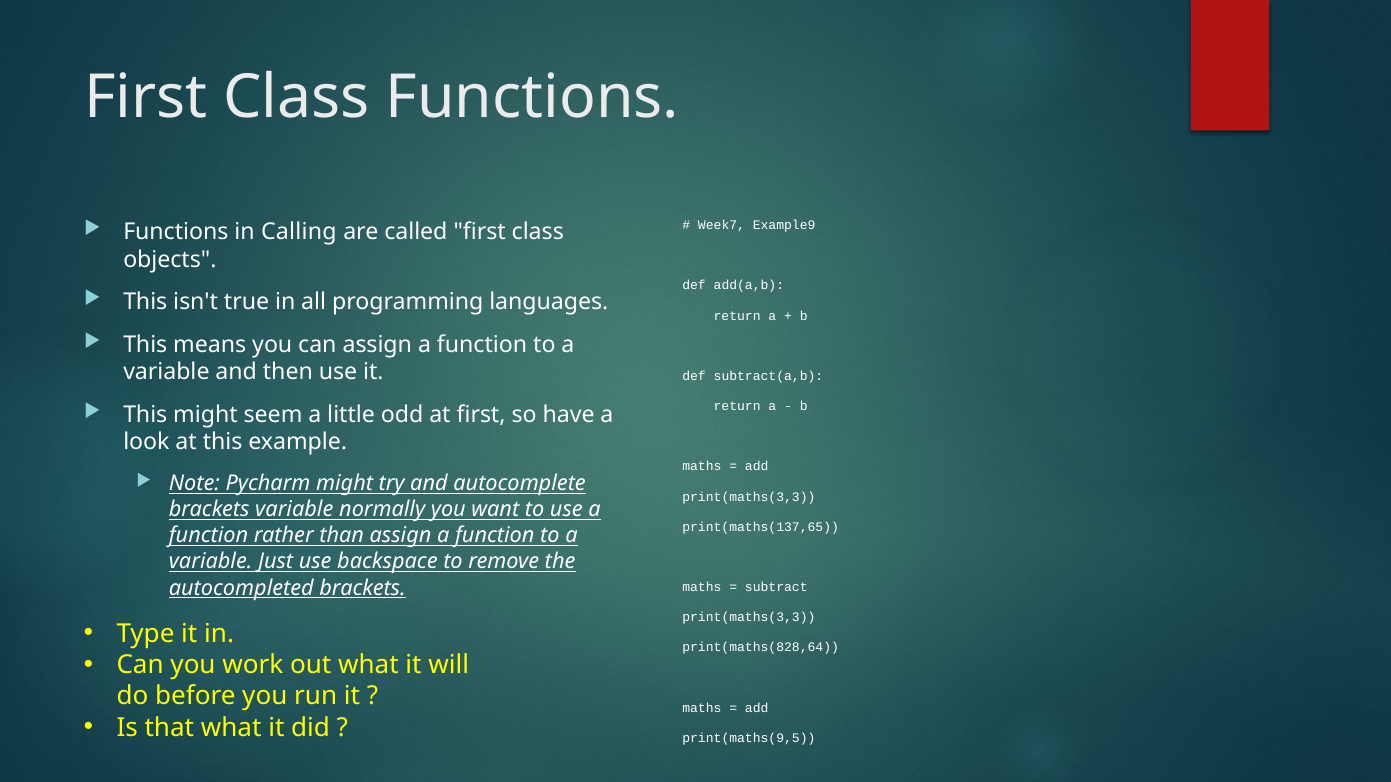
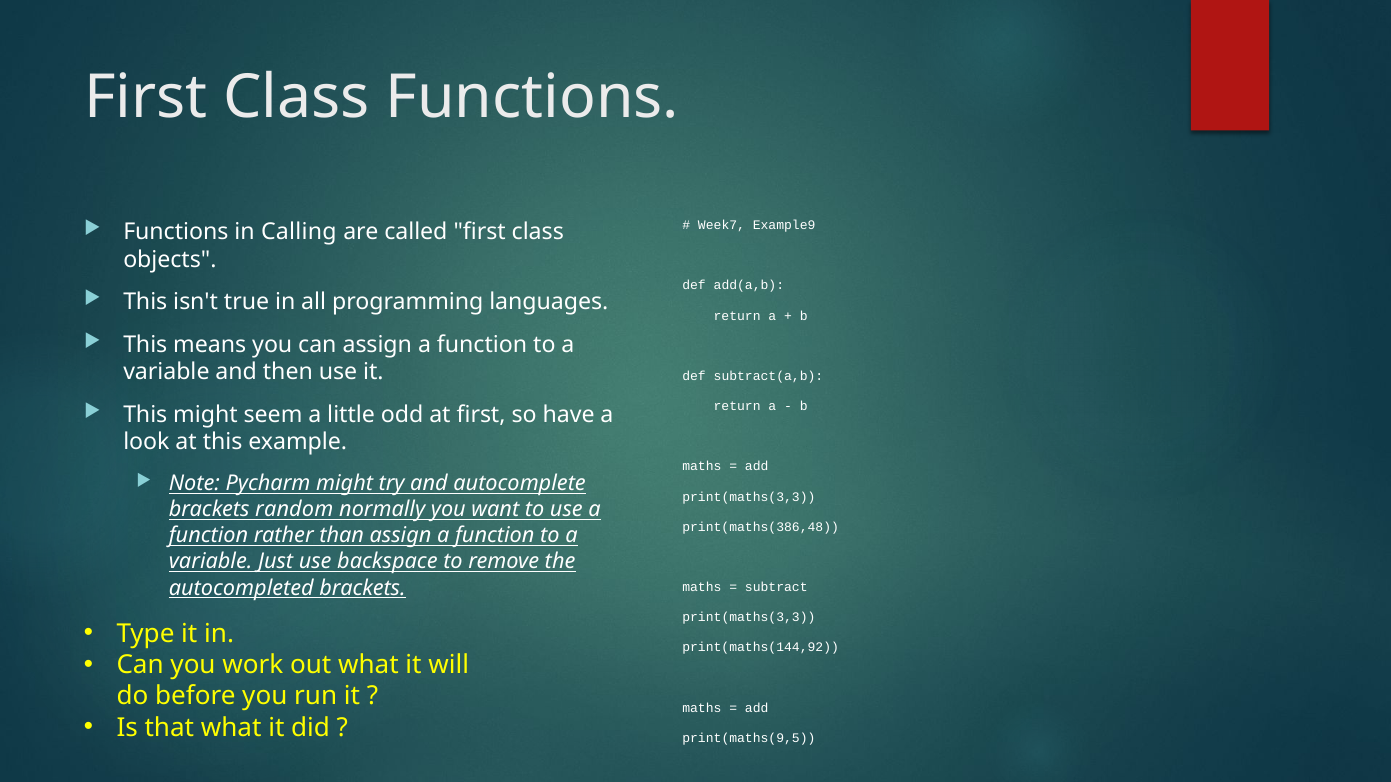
brackets variable: variable -> random (294, 510)
print(maths(137,65: print(maths(137,65 -> print(maths(386,48 (761, 527)
print(maths(828,64: print(maths(828,64 -> print(maths(144,92 (761, 648)
